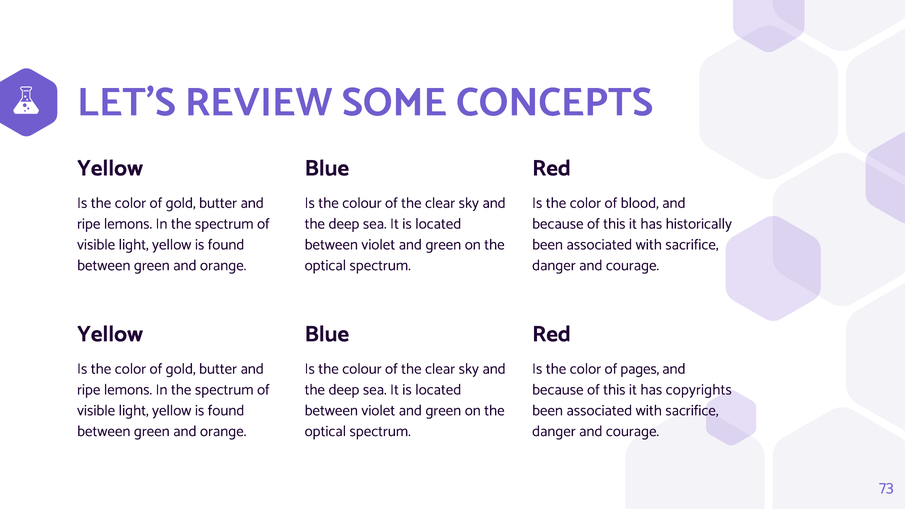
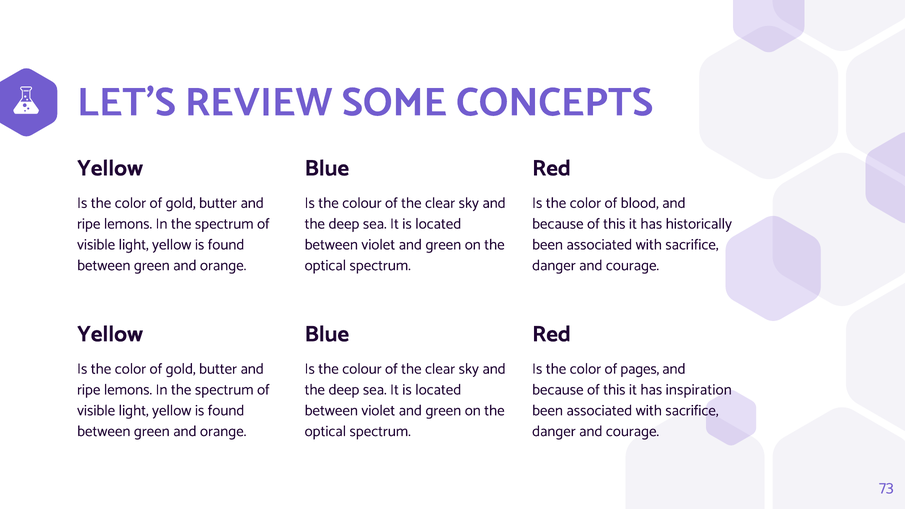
copyrights: copyrights -> inspiration (699, 390)
